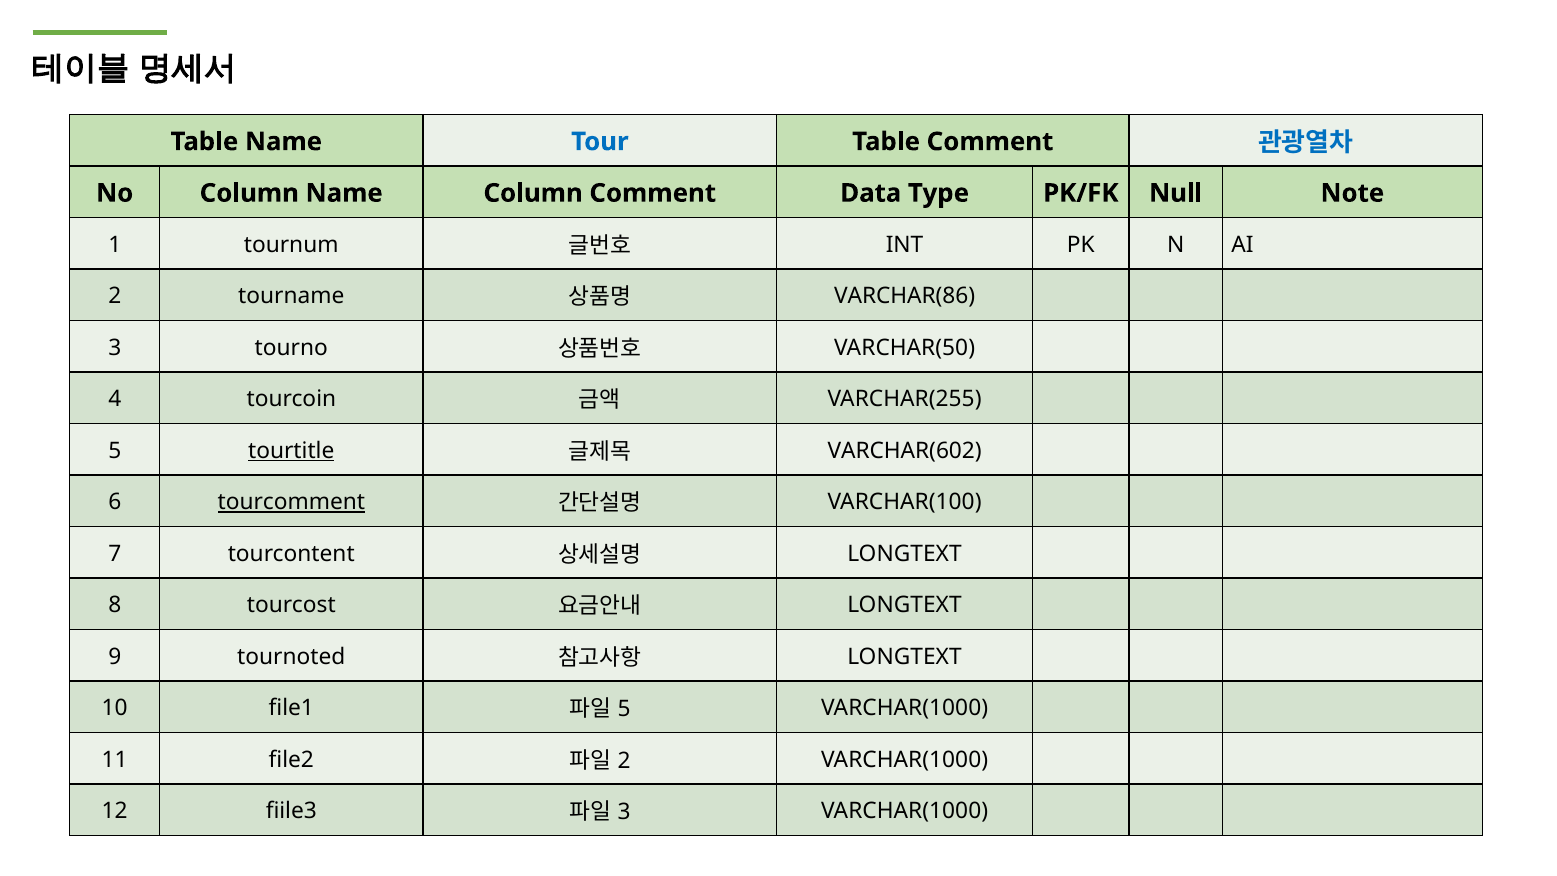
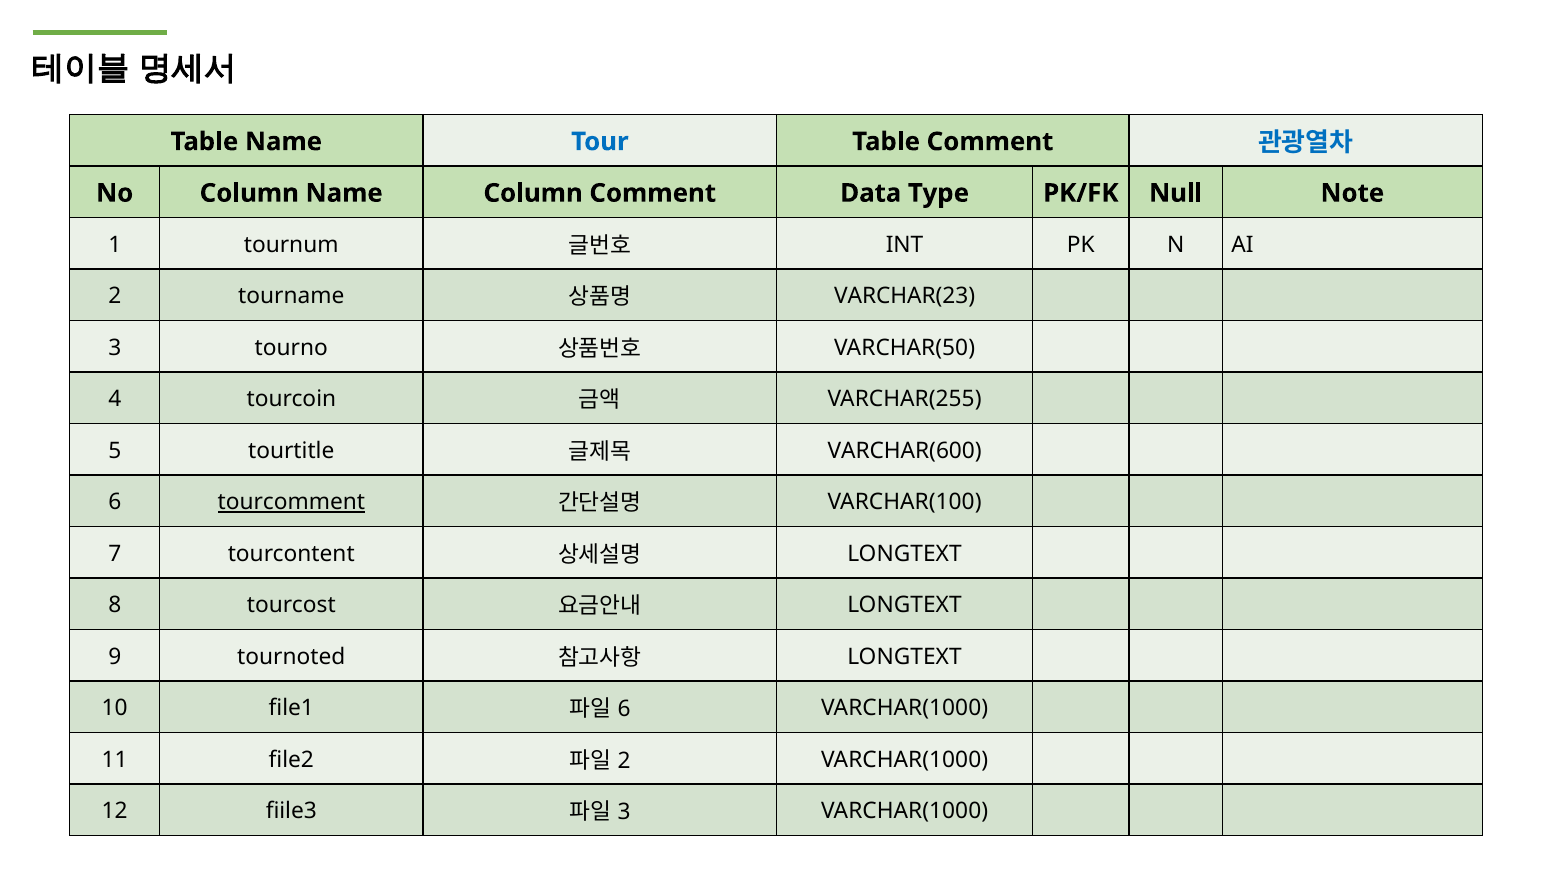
VARCHAR(86: VARCHAR(86 -> VARCHAR(23 (905, 296)
tourtitle underline: present -> none (291, 450)
VARCHAR(602: VARCHAR(602 -> VARCHAR(600 (905, 450)
5: 5 -> 6 (624, 709)
